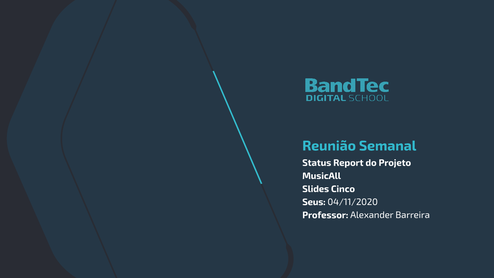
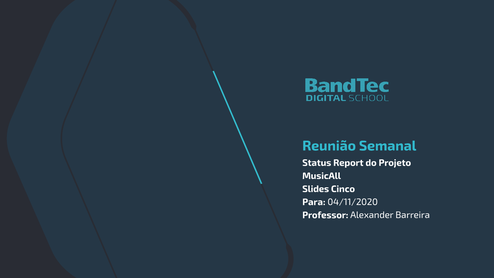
Seus: Seus -> Para (314, 202)
